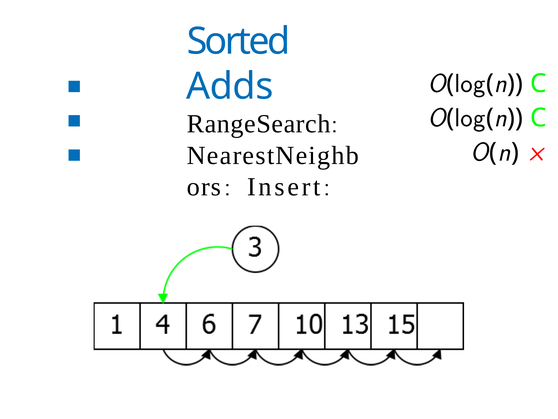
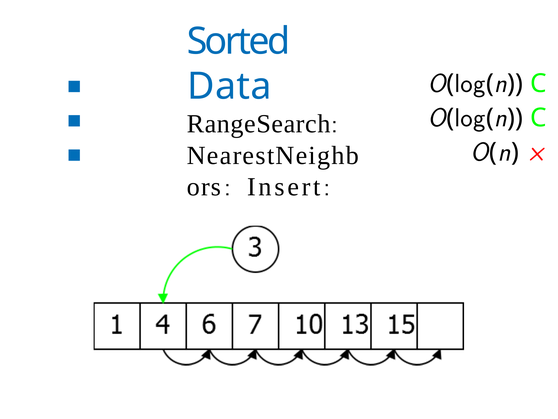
Adds: Adds -> Data (229, 86)
